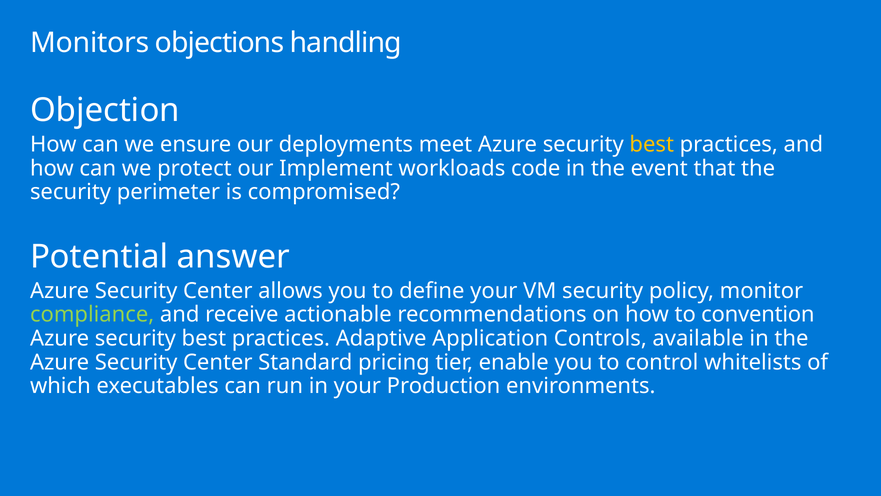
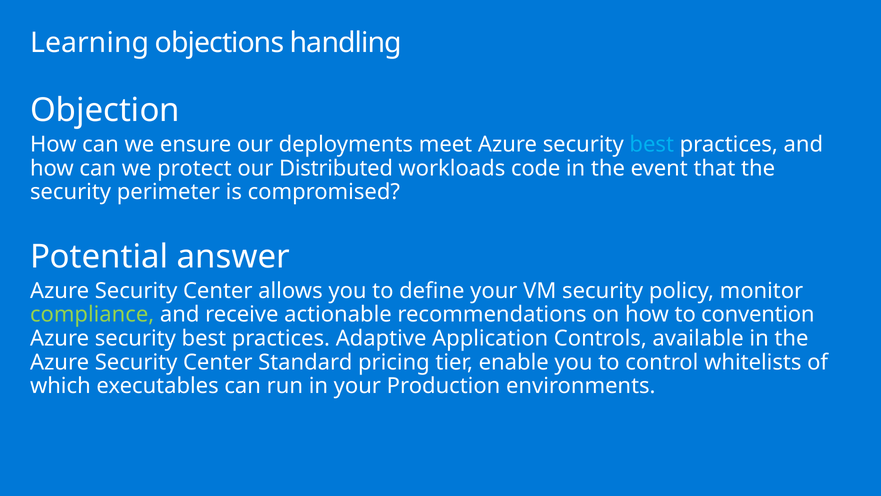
Monitors: Monitors -> Learning (90, 43)
best colour: yellow -> light blue (652, 144)
Implement: Implement -> Distributed (336, 168)
